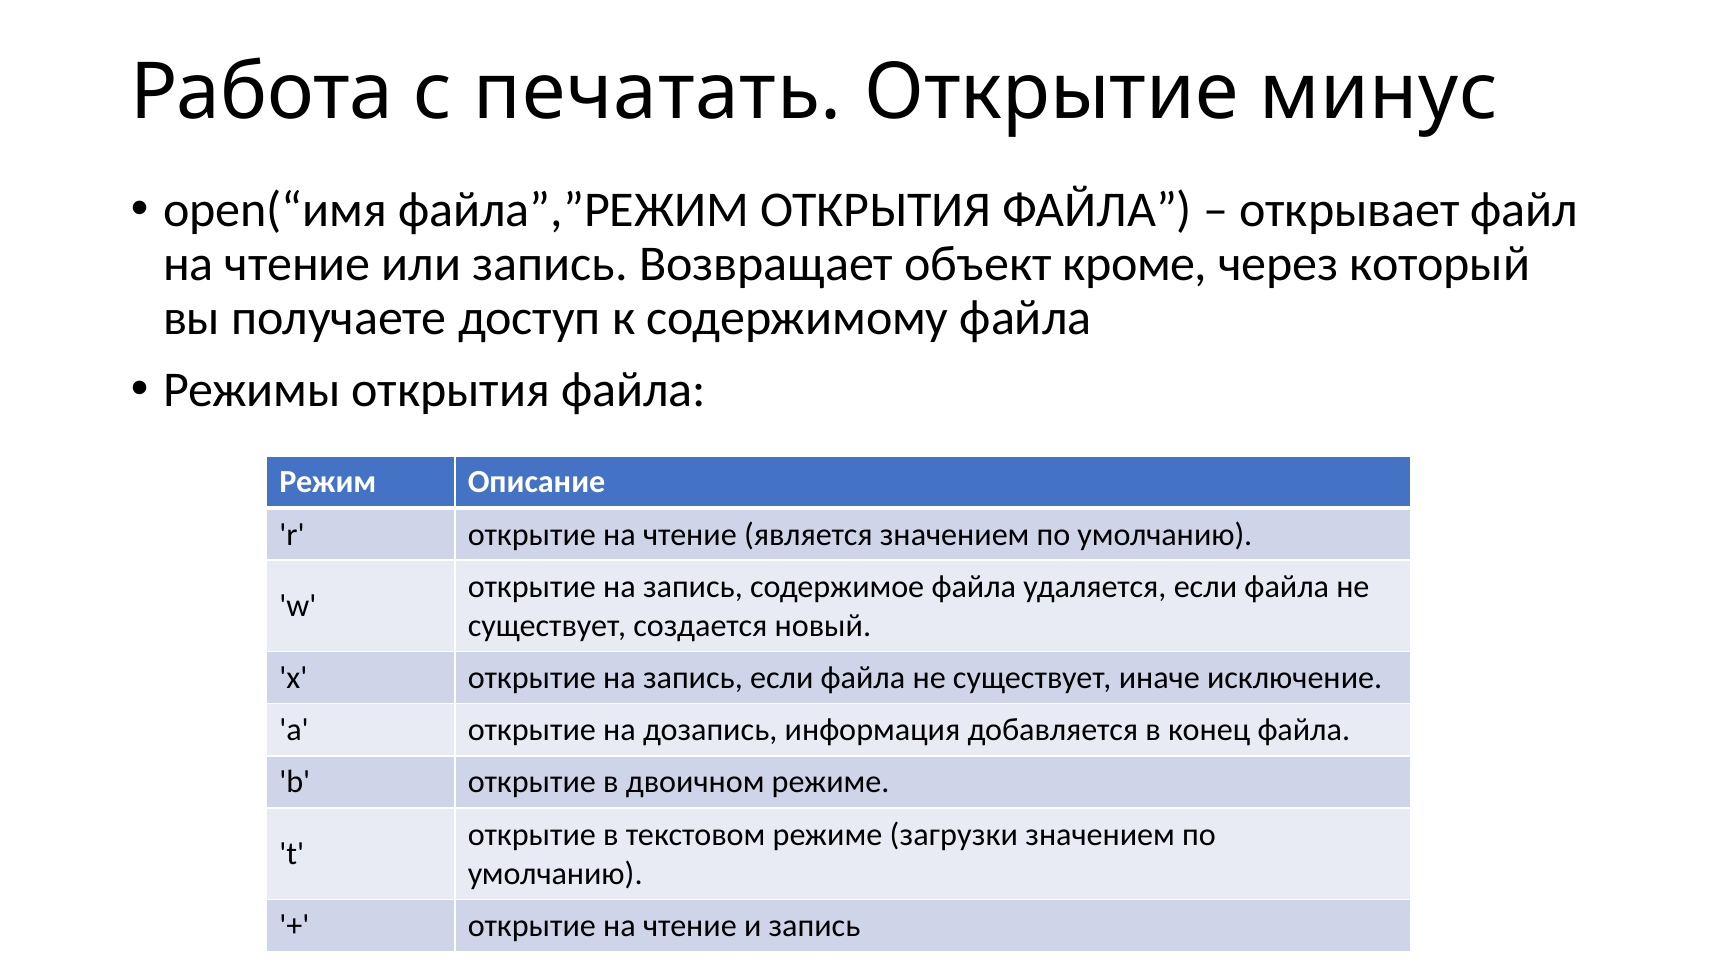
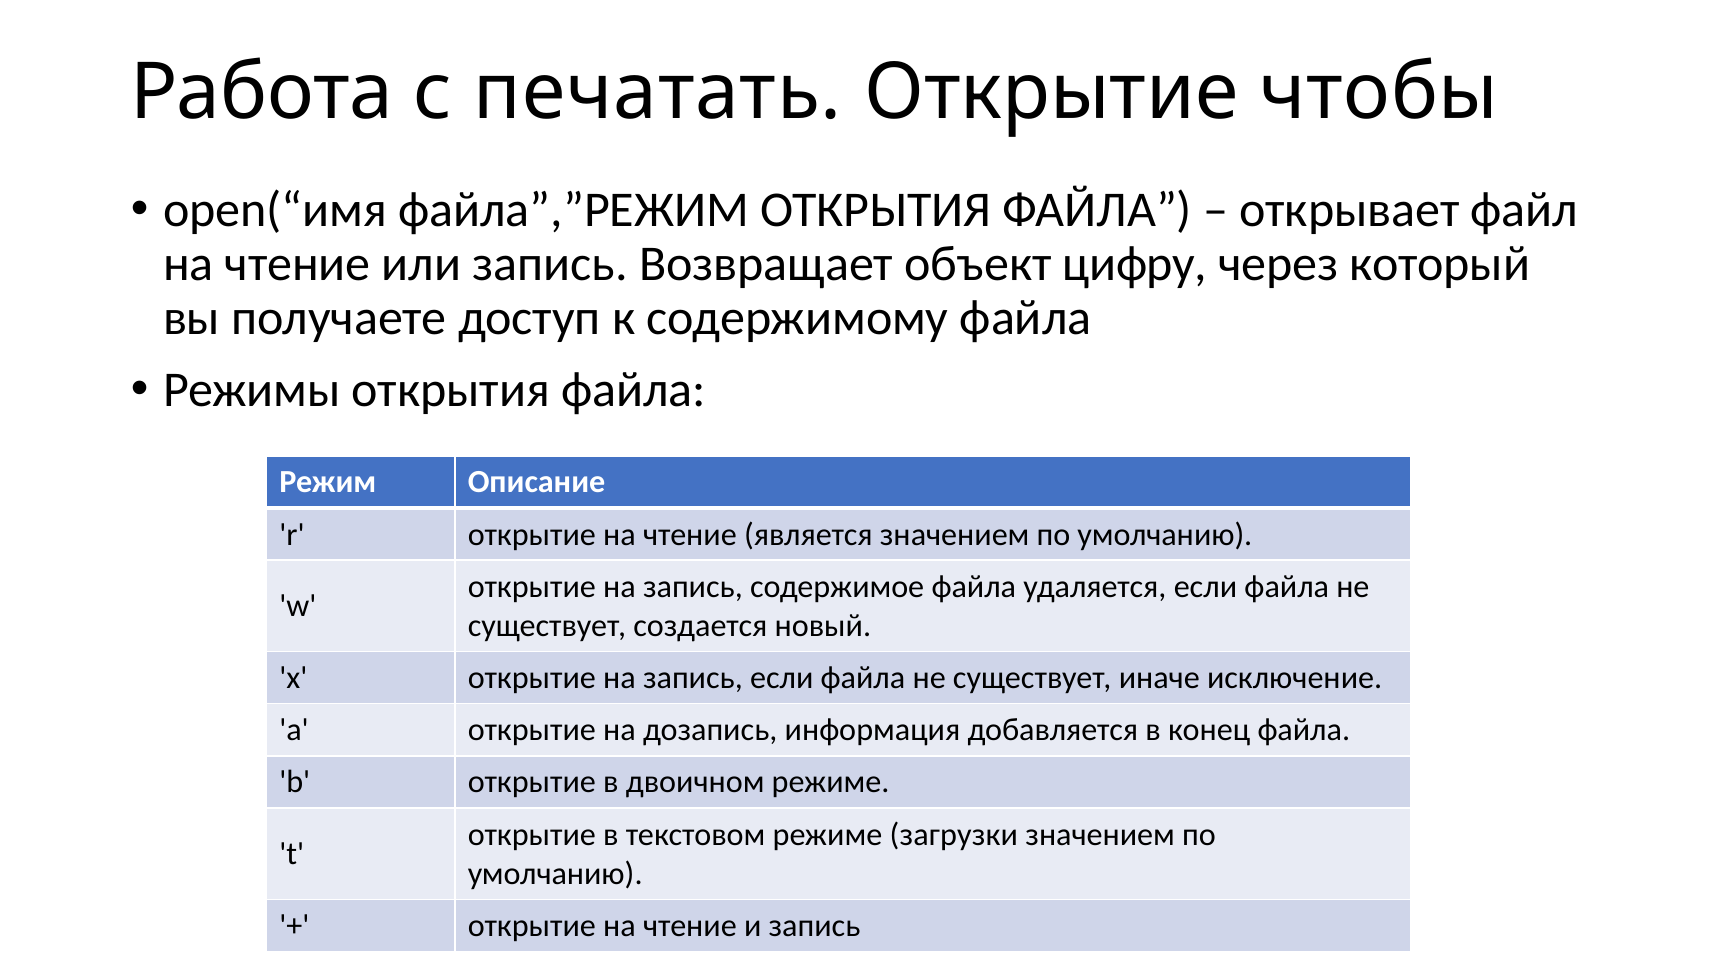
минус: минус -> чтобы (1379, 93)
кроме: кроме -> цифру (1135, 264)
